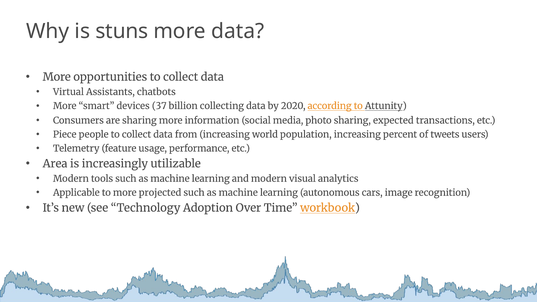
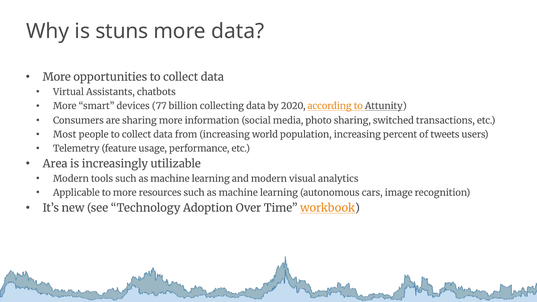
37: 37 -> 77 (159, 106)
expected: expected -> switched (393, 121)
Piece: Piece -> Most (65, 135)
projected: projected -> resources (160, 193)
